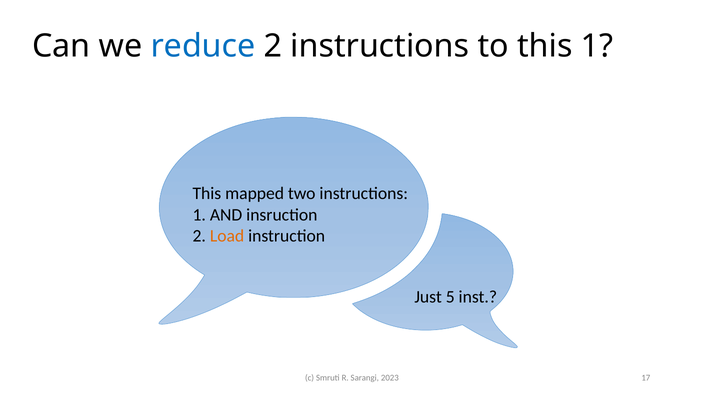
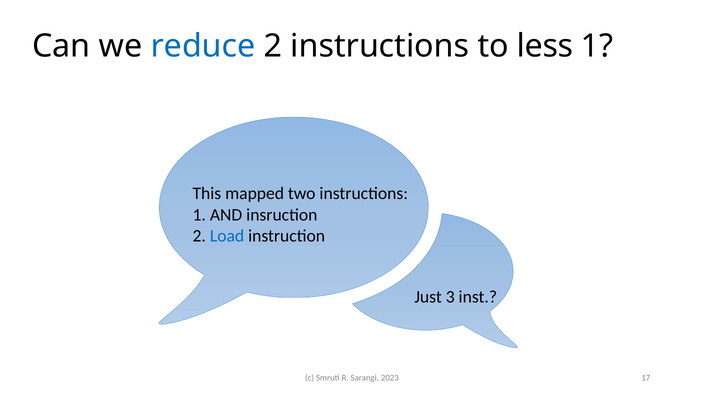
to this: this -> less (545, 46)
Load colour: orange -> blue (227, 236)
5: 5 -> 3 (450, 297)
